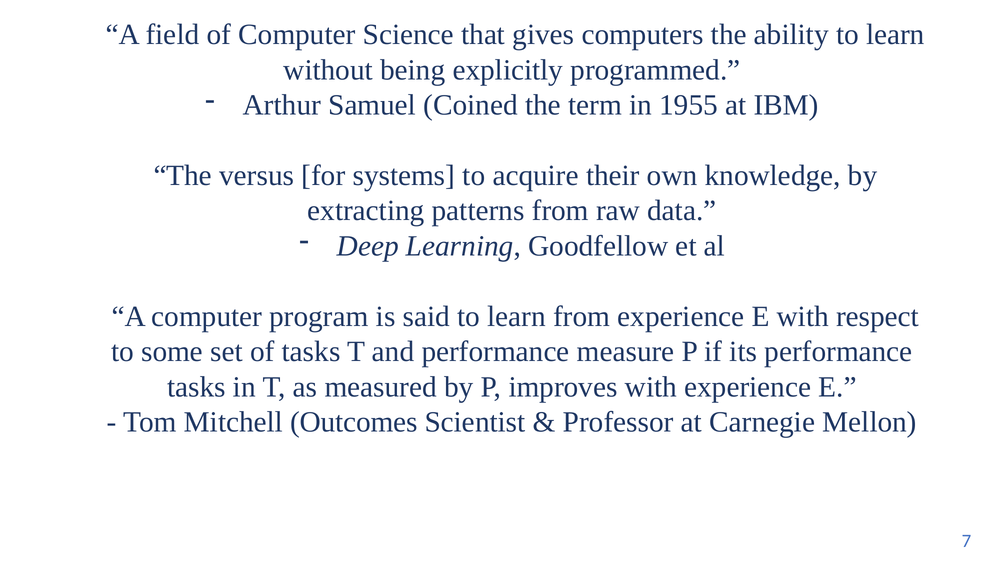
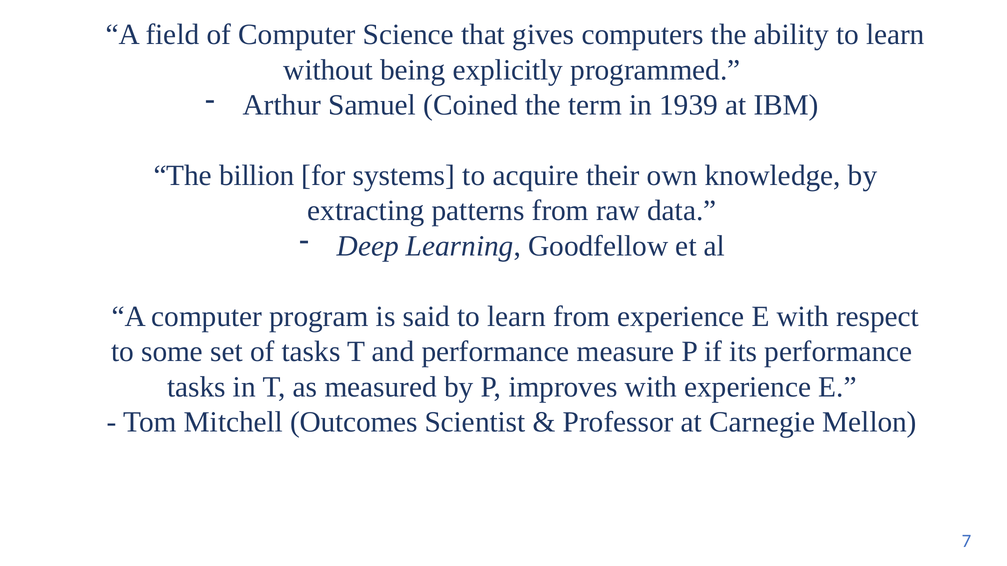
1955: 1955 -> 1939 (689, 105)
versus: versus -> billion (257, 176)
